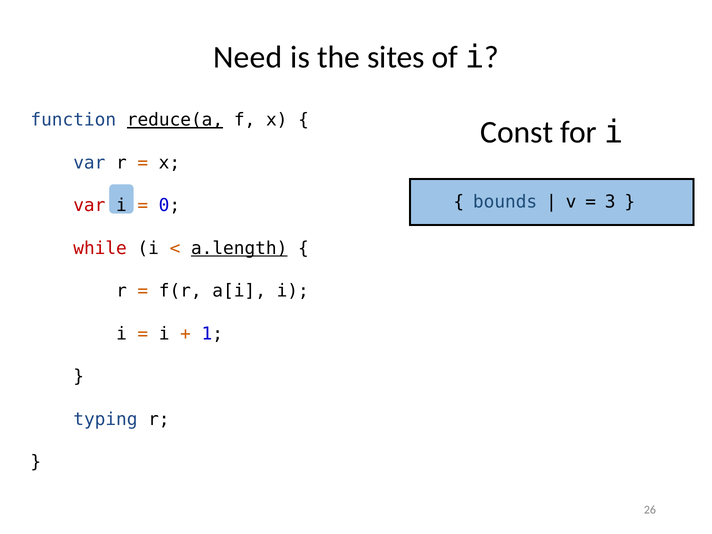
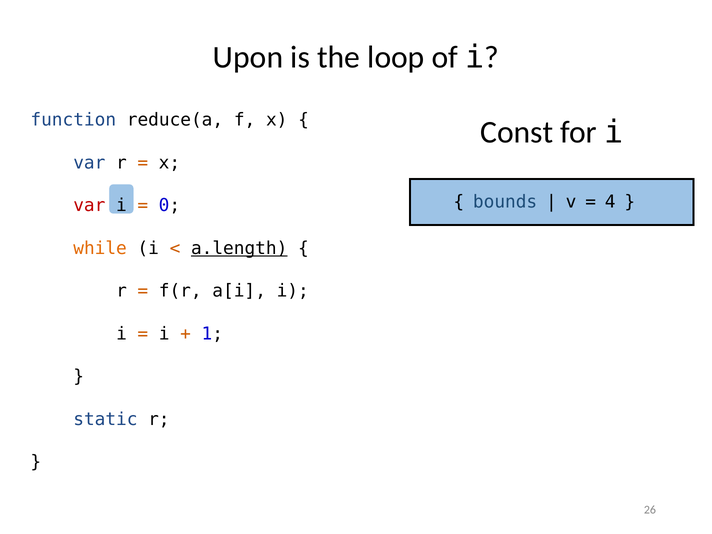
Need: Need -> Upon (248, 57)
sites: sites -> loop (396, 57)
reduce(a underline: present -> none (175, 120)
3: 3 -> 4 (610, 202)
while colour: red -> orange (100, 248)
typing: typing -> static (105, 419)
